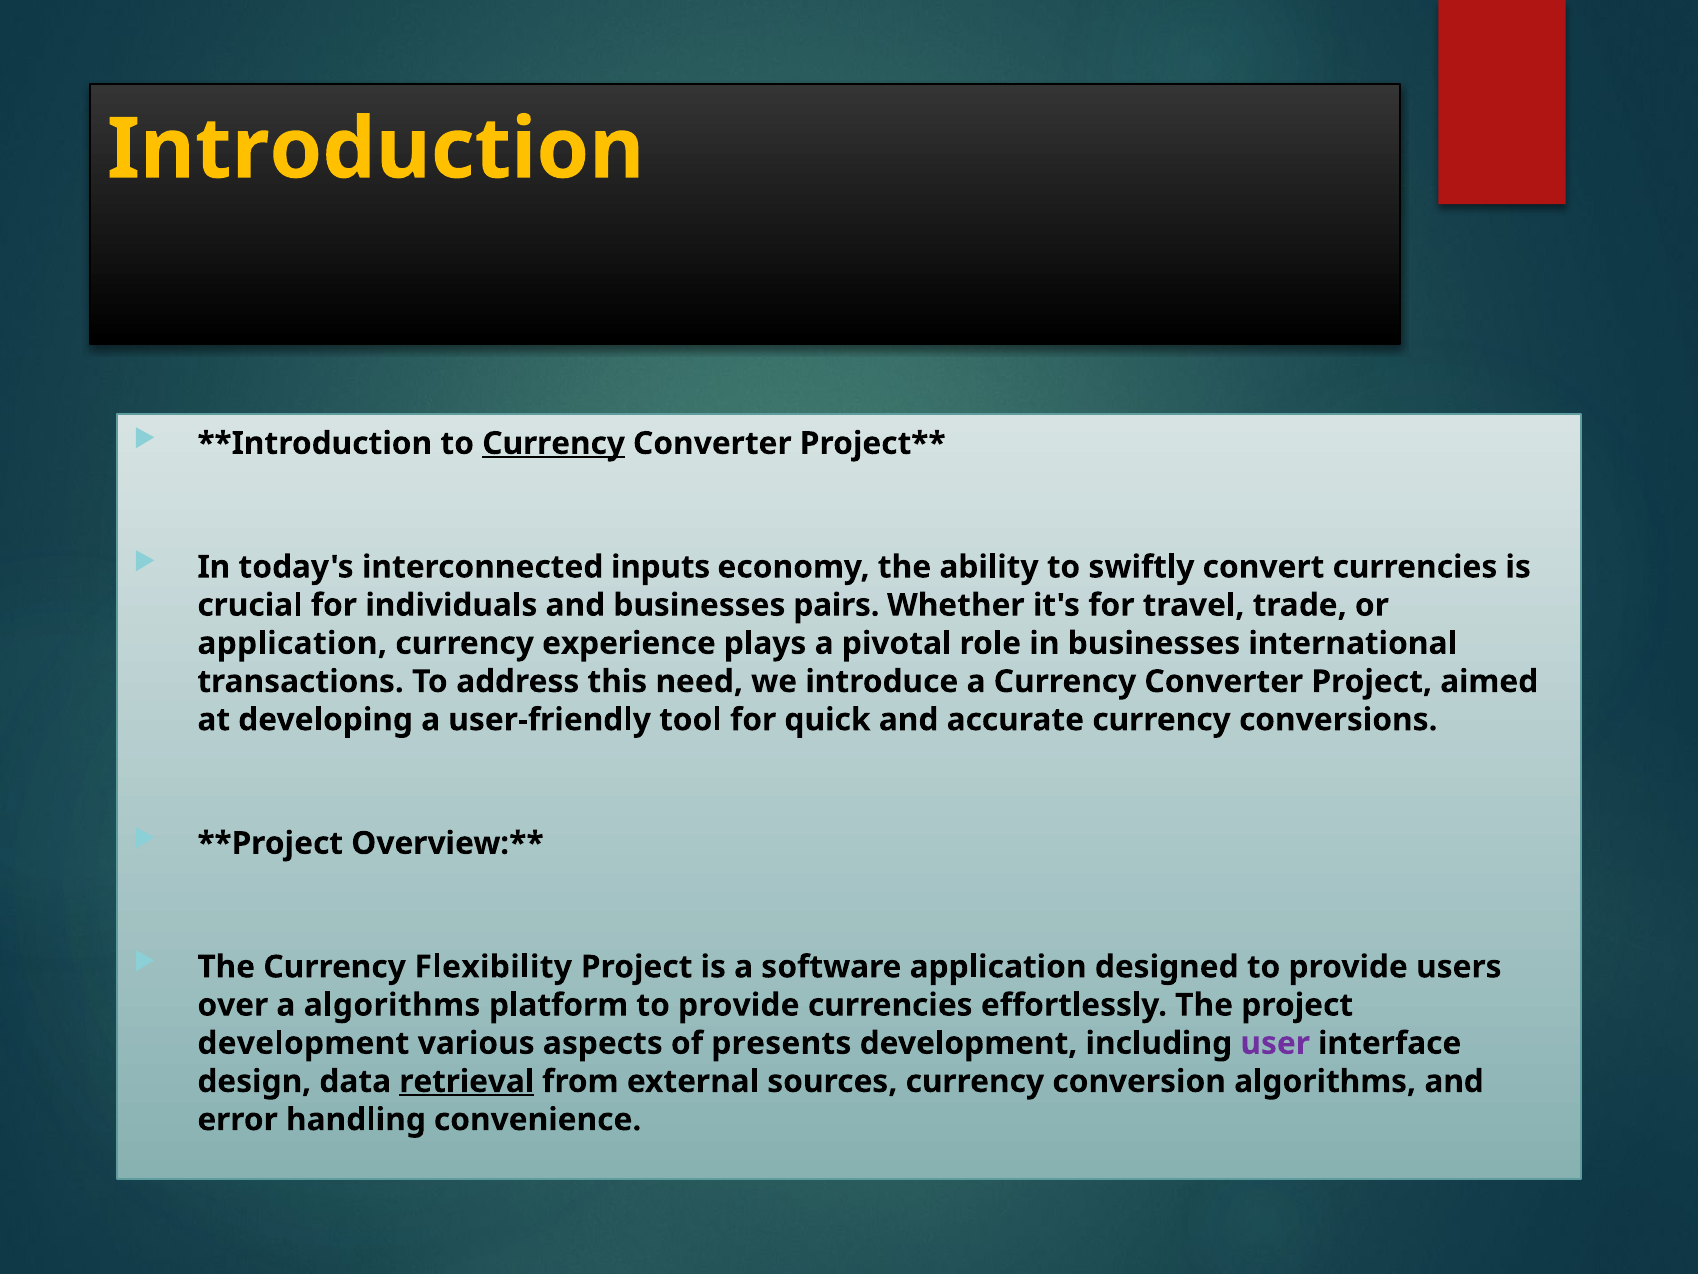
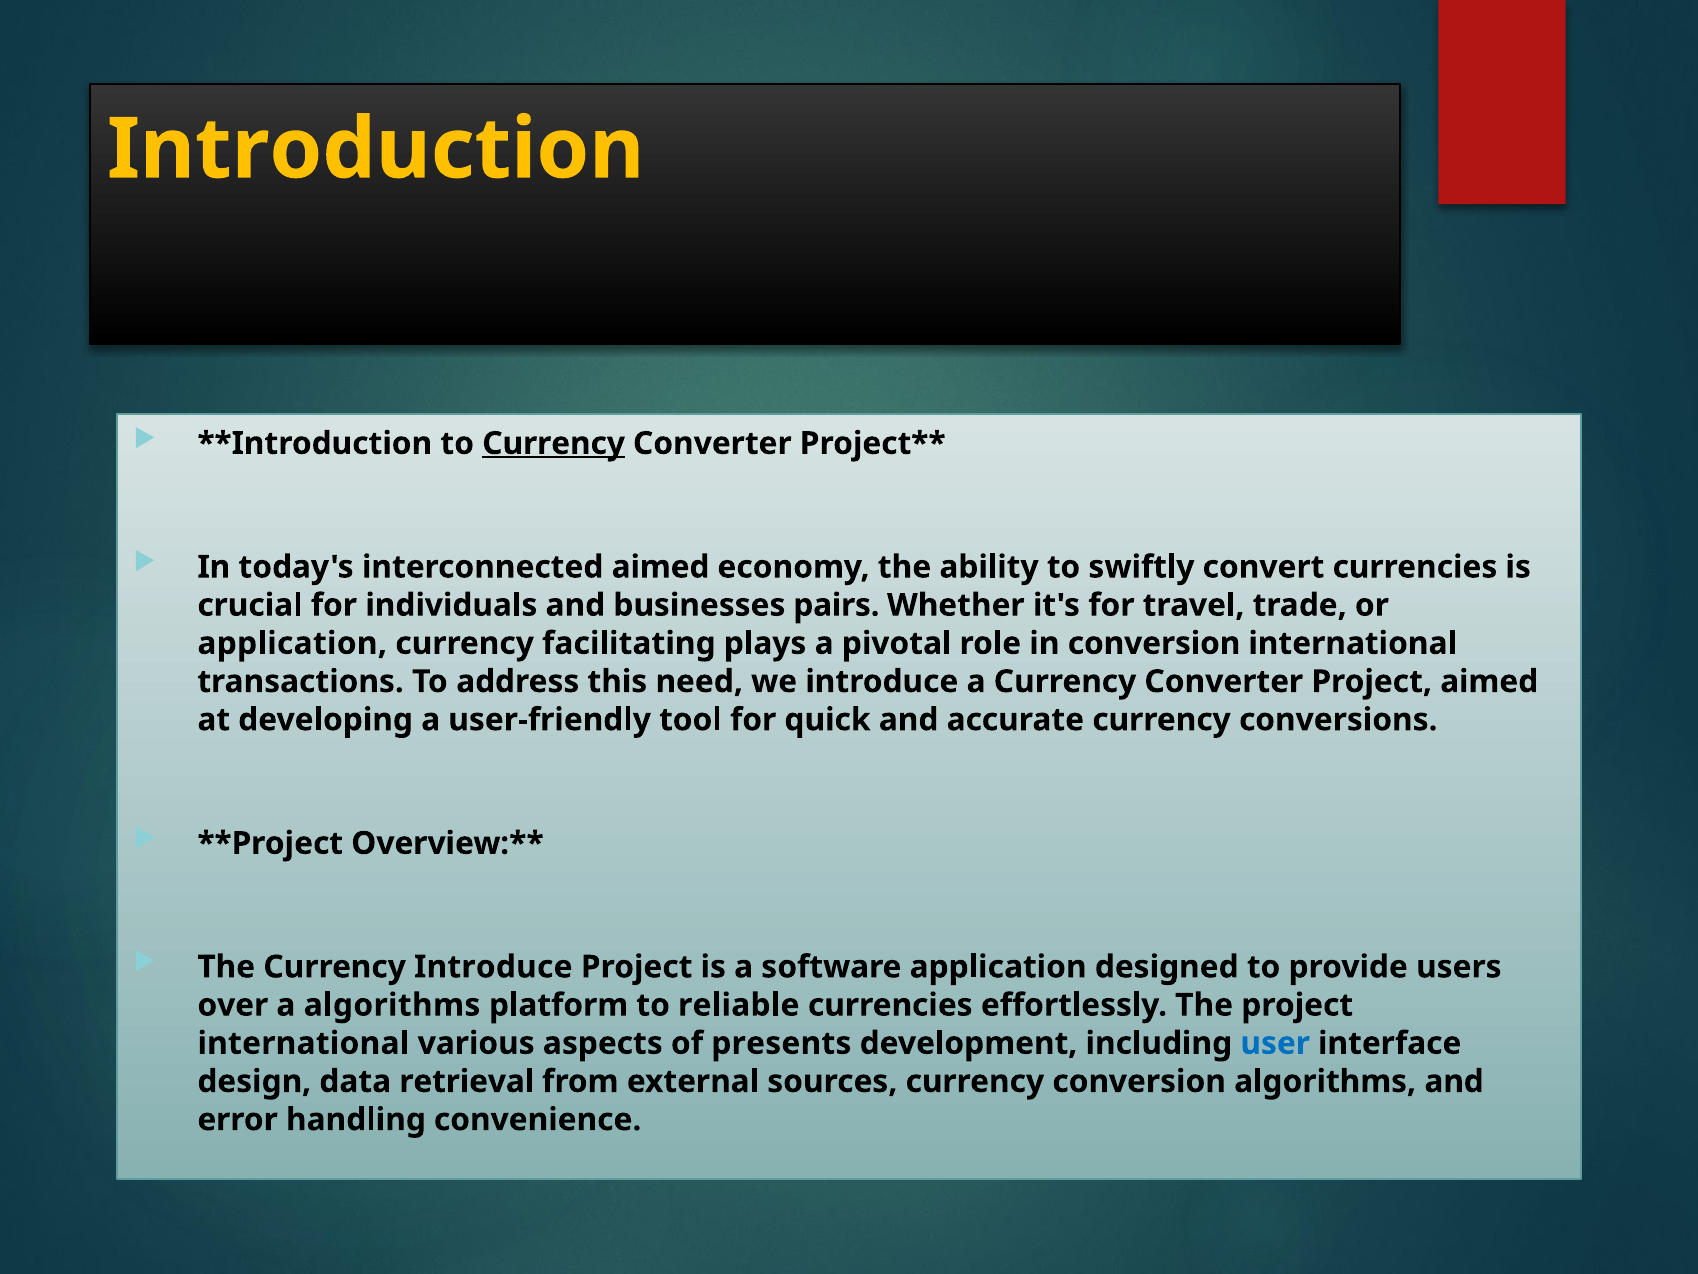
interconnected inputs: inputs -> aimed (661, 567)
experience: experience -> facilitating (629, 643)
in businesses: businesses -> conversion (1154, 643)
Currency Flexibility: Flexibility -> Introduce (493, 967)
platform to provide: provide -> reliable (739, 1005)
development: development -> international (303, 1043)
user colour: purple -> blue (1275, 1043)
retrieval underline: present -> none (467, 1081)
